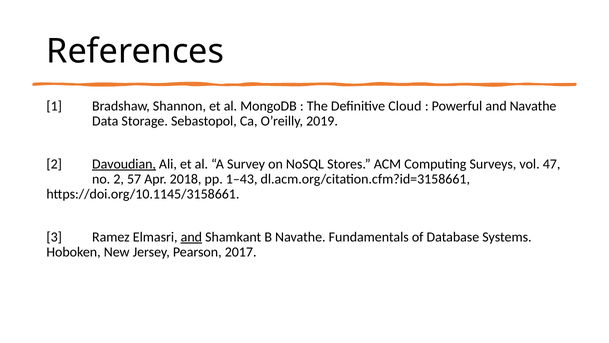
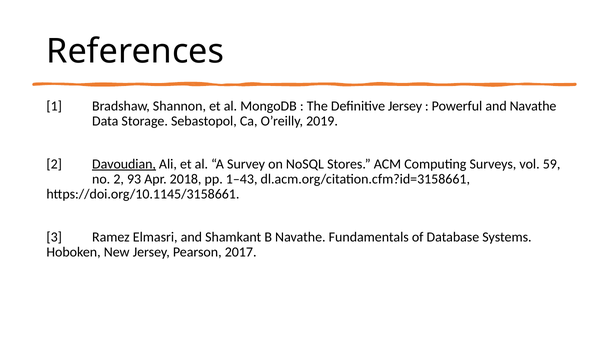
Definitive Cloud: Cloud -> Jersey (405, 106)
47: 47 -> 59 (552, 164)
57: 57 -> 93 (134, 179)
and underline: present -> none (191, 237)
